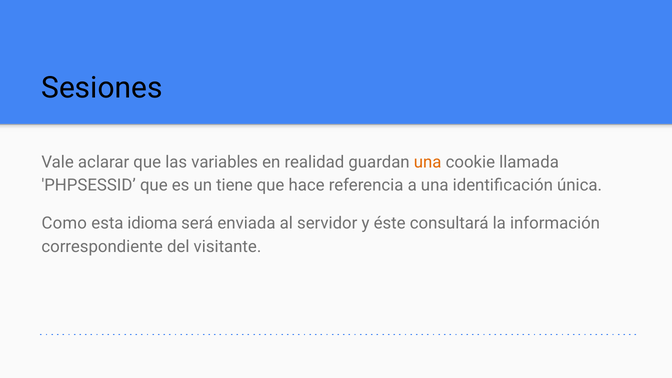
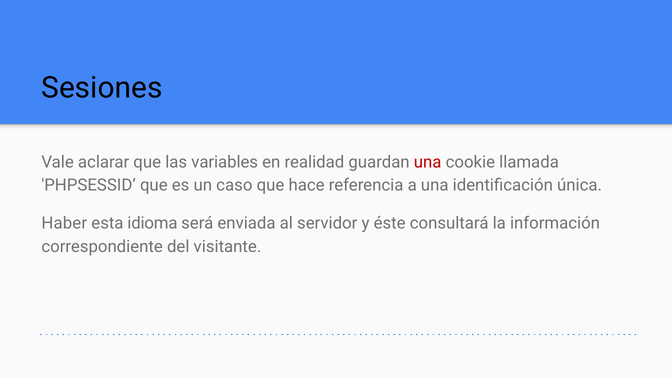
una colour: orange -> red (428, 162)
tiene: tiene -> caso (234, 185)
Como: Como -> Haber (64, 223)
